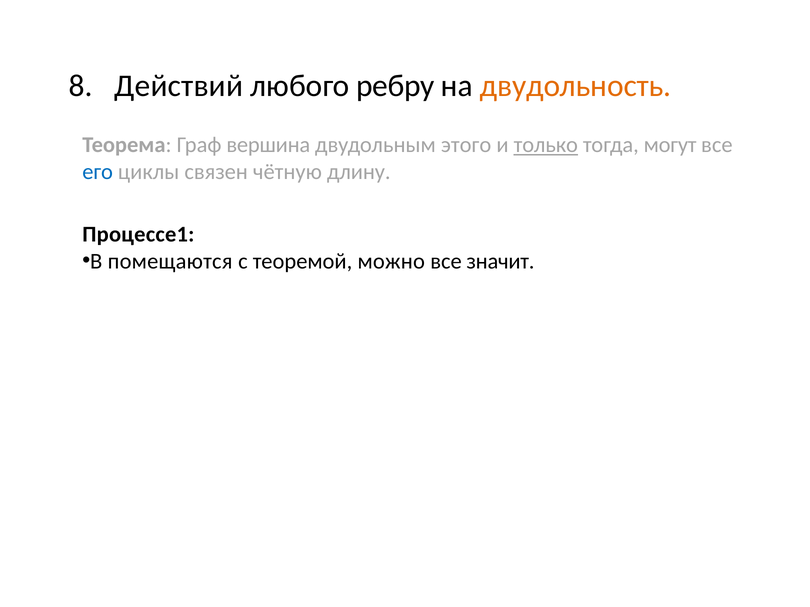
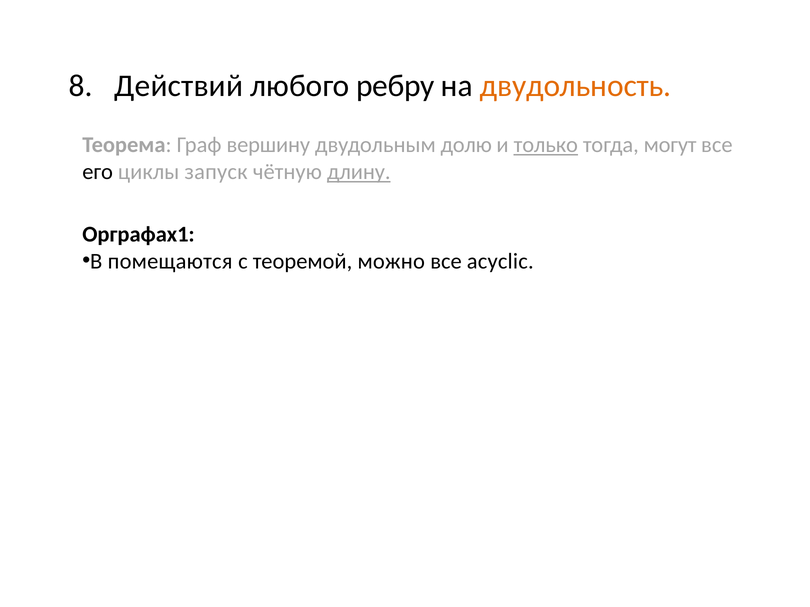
вершина: вершина -> вершину (268, 145)
этого: этого -> долю (466, 145)
его colour: blue -> black (98, 172)
связен: связен -> запуск (216, 172)
длину underline: none -> present (359, 172)
Процессе1: Процессе1 -> Орграфах1 (138, 234)
значит: значит -> acyclic (500, 261)
